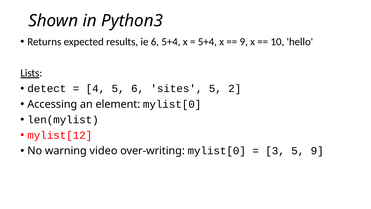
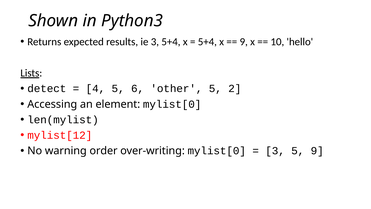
ie 6: 6 -> 3 (155, 42)
sites: sites -> other (176, 89)
video: video -> order (104, 151)
